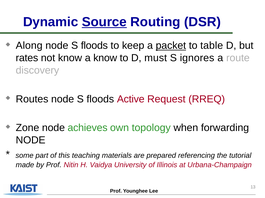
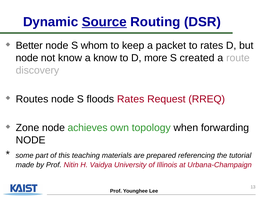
Along: Along -> Better (29, 46)
floods: floods -> whom (94, 46)
packet underline: present -> none (171, 46)
to table: table -> rates (212, 46)
rates: rates -> node (27, 58)
must: must -> more (156, 58)
ignores: ignores -> created (197, 58)
floods Active: Active -> Rates (131, 99)
